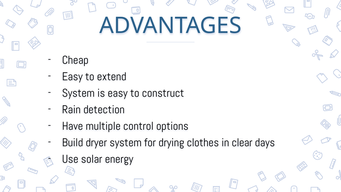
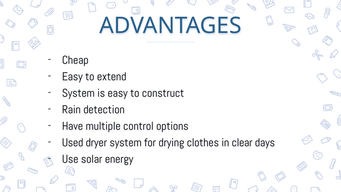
Build: Build -> Used (73, 143)
